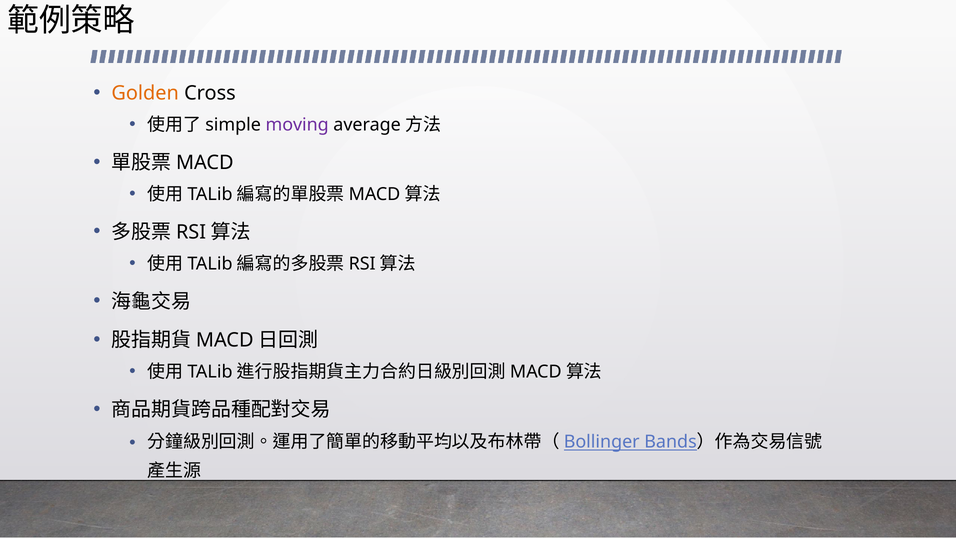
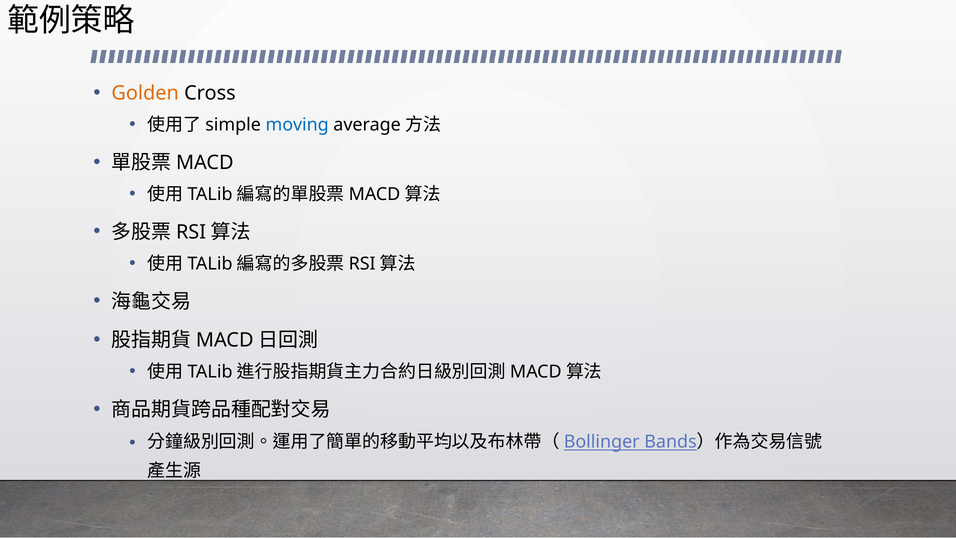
moving colour: purple -> blue (297, 125)
